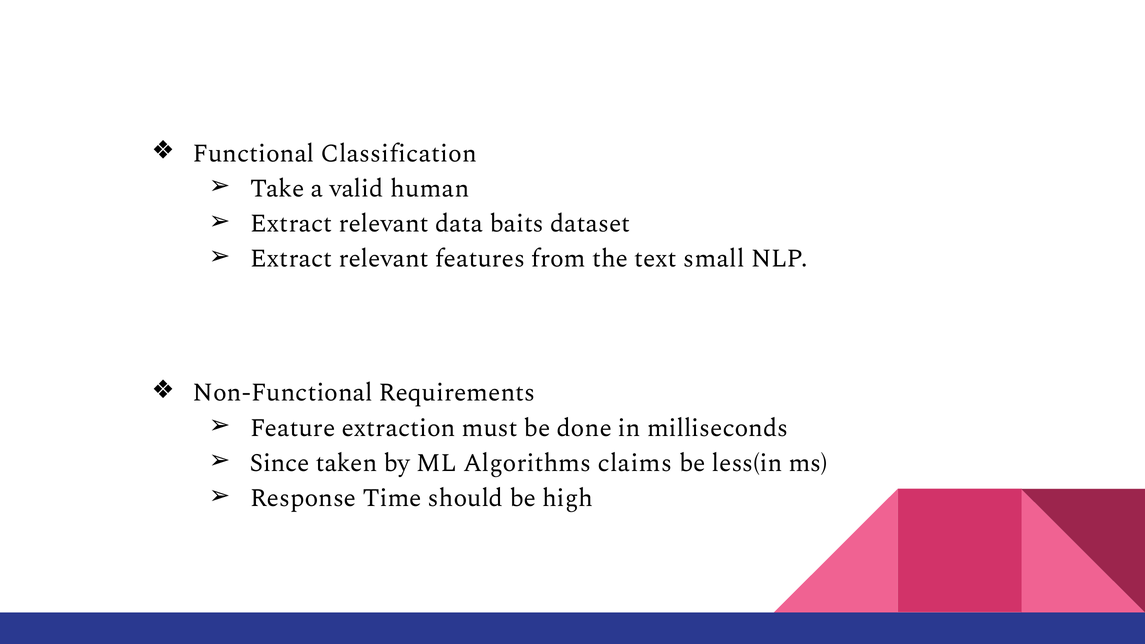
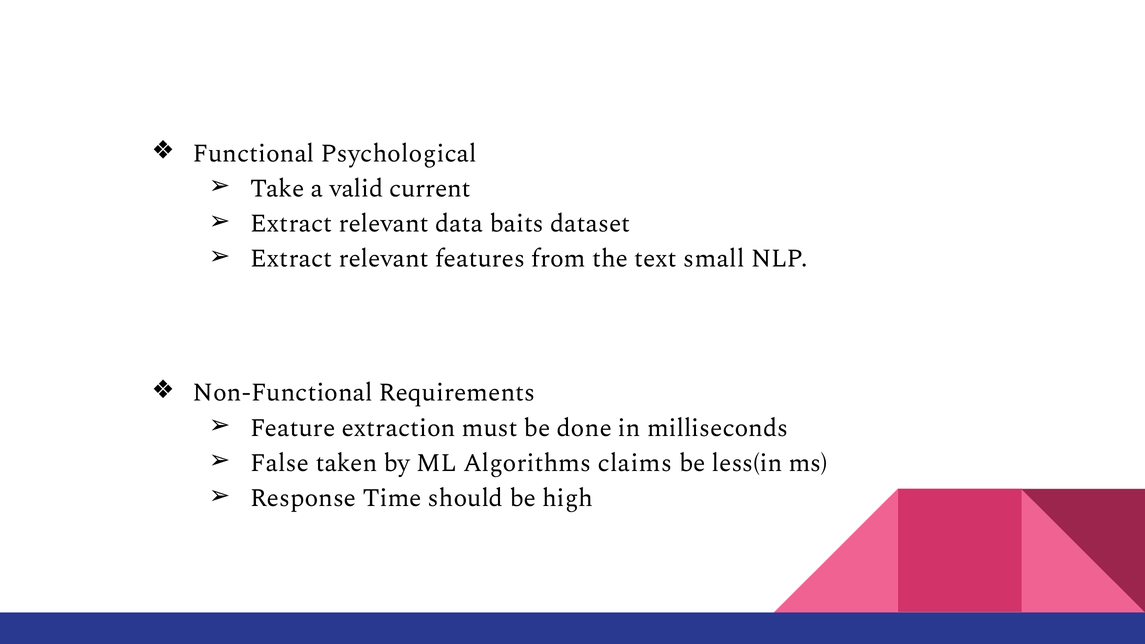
Classification: Classification -> Psychological (399, 153)
human: human -> current (430, 188)
Since: Since -> False (280, 463)
